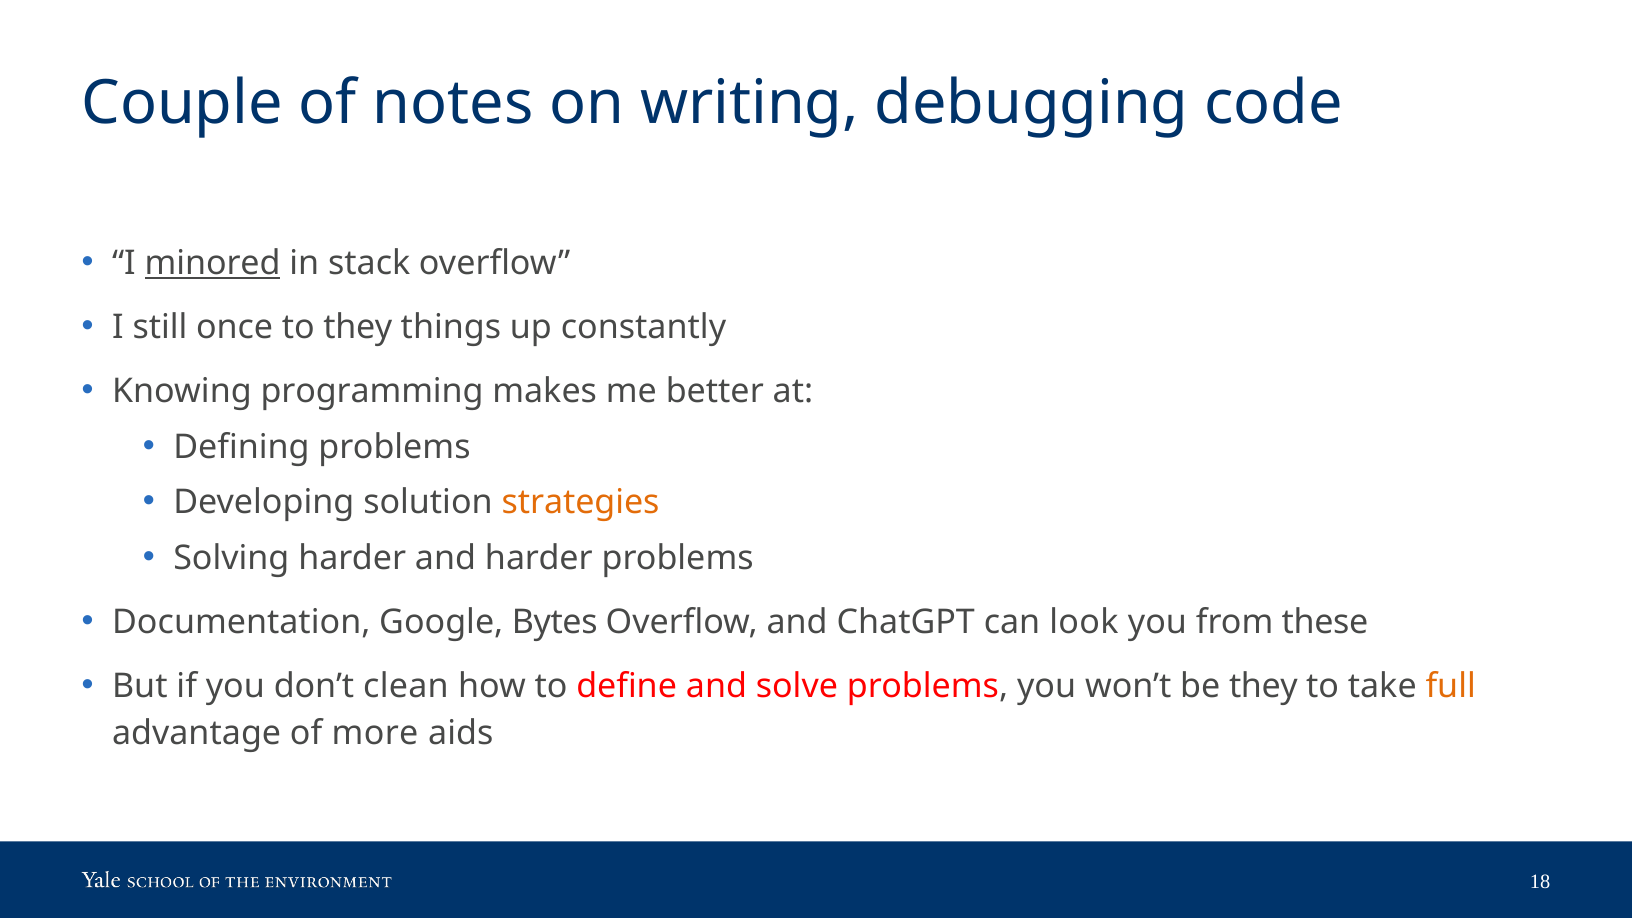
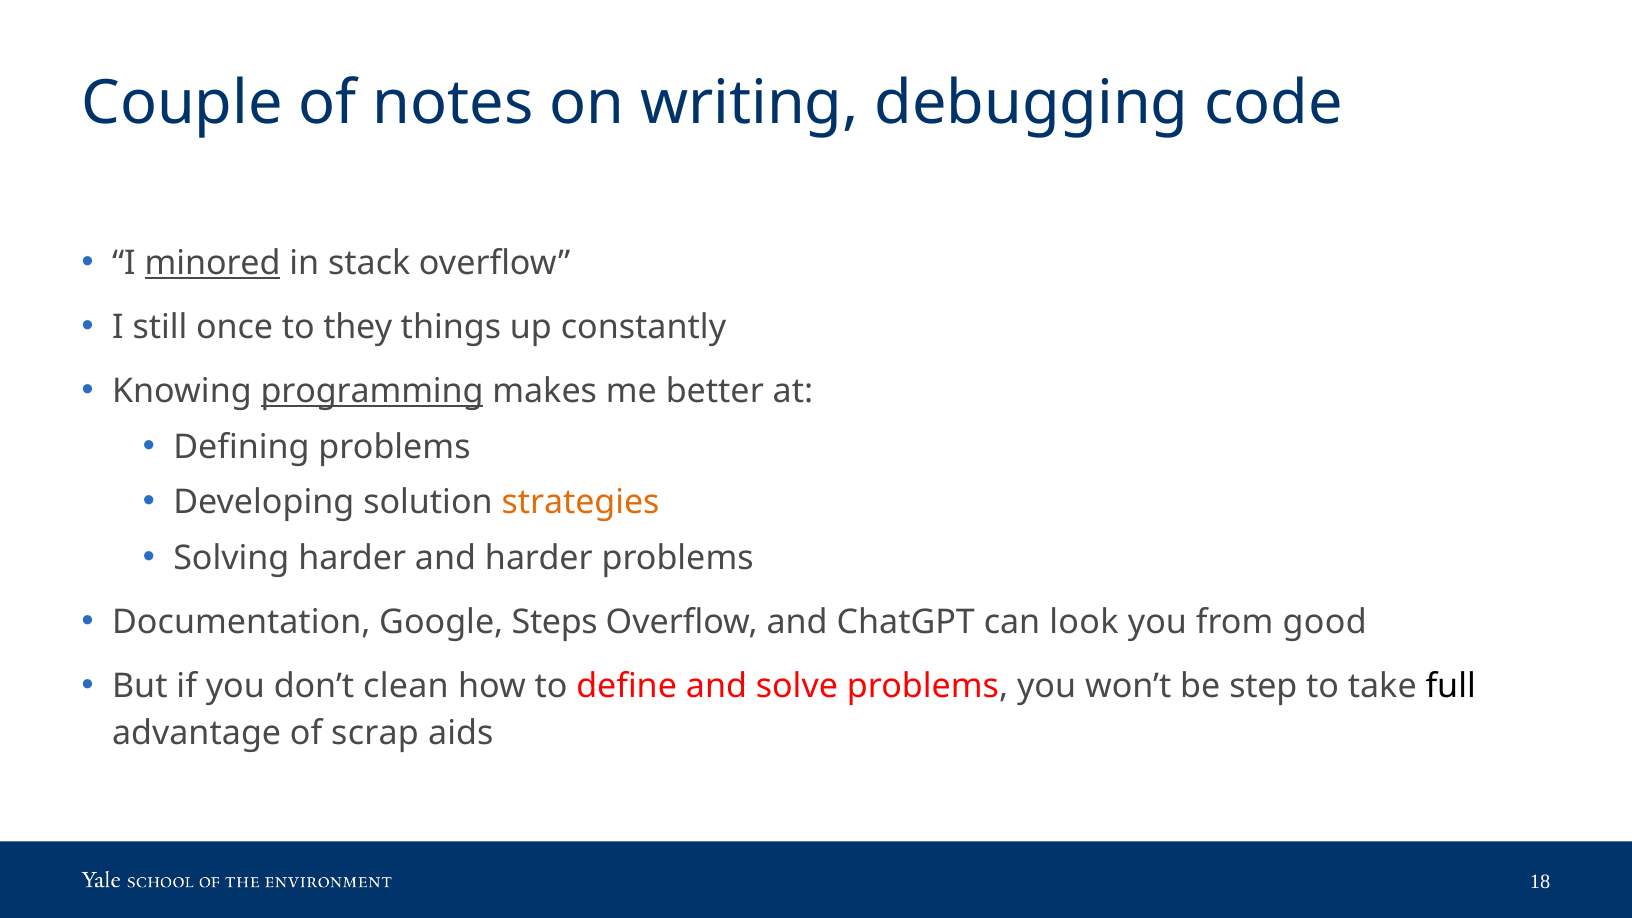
programming underline: none -> present (372, 392)
Bytes: Bytes -> Steps (555, 622)
these: these -> good (1325, 622)
be they: they -> step (1263, 686)
full colour: orange -> black (1451, 686)
more: more -> scrap (375, 733)
